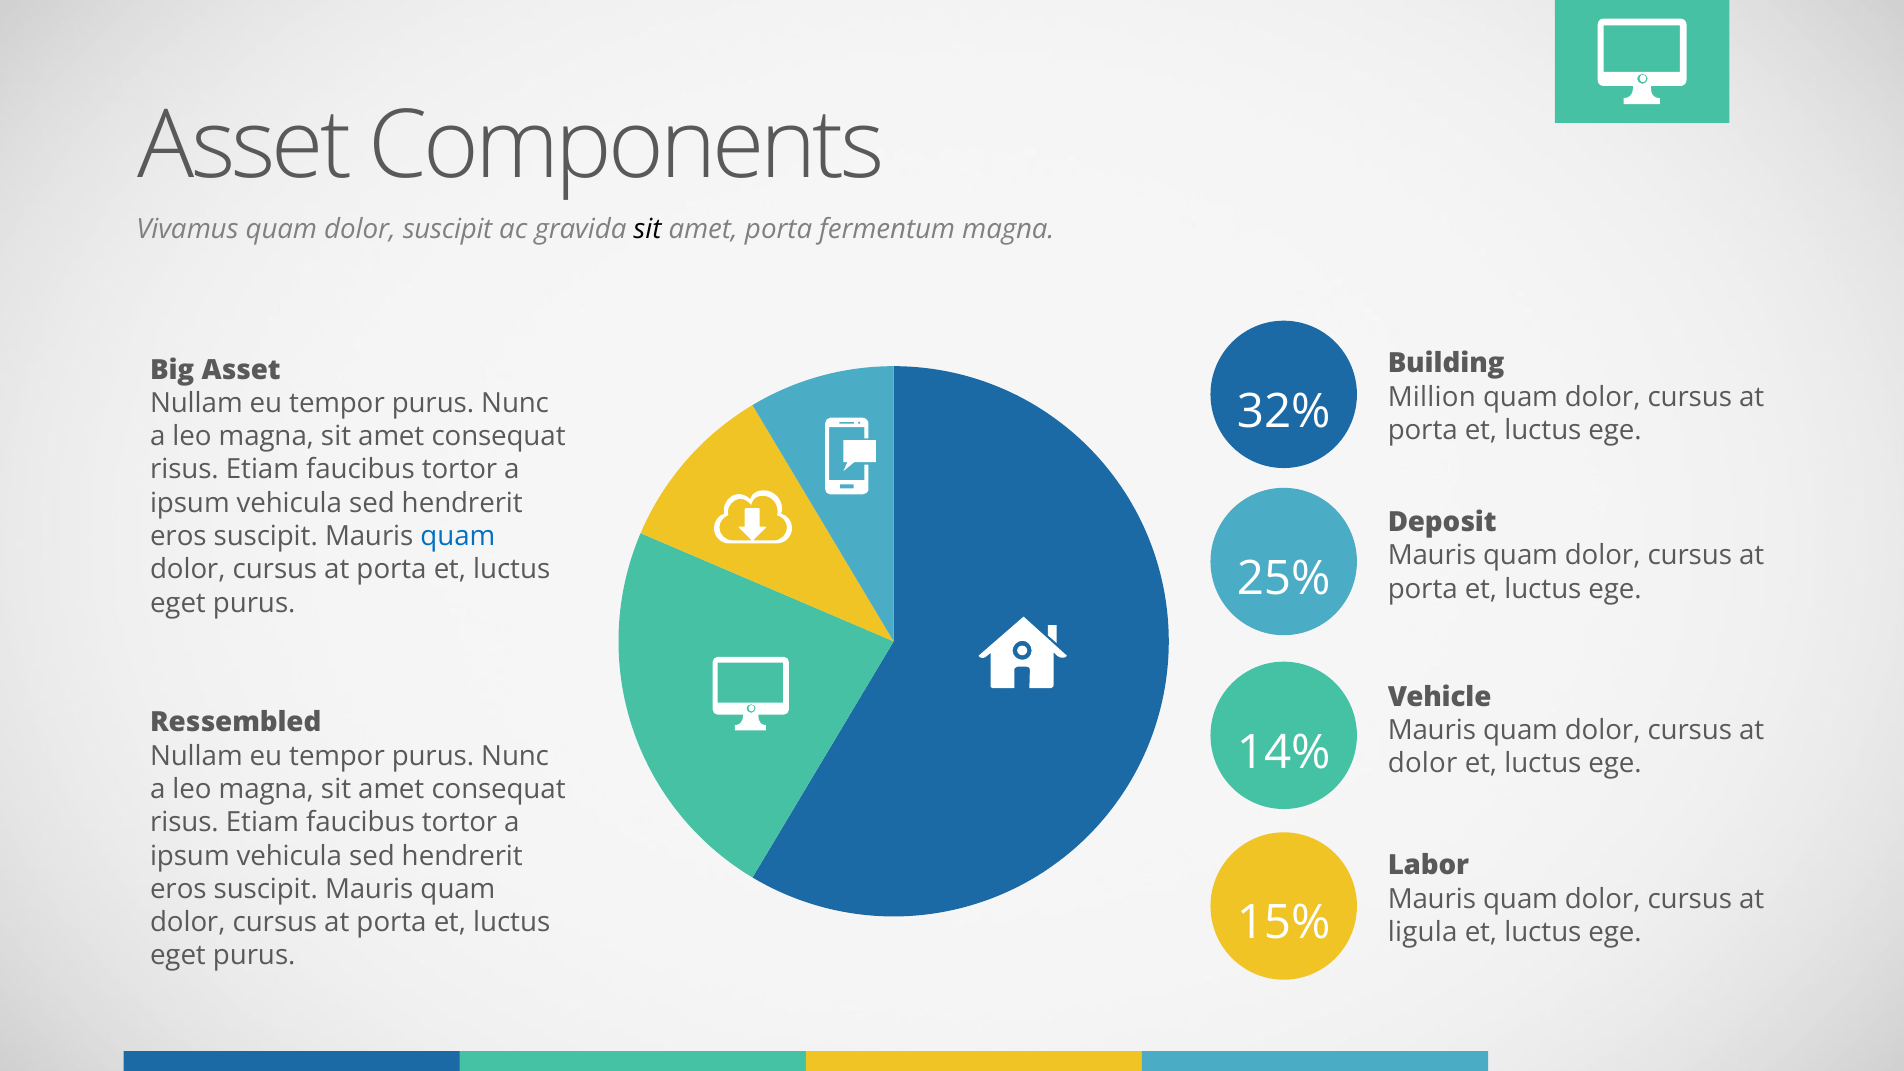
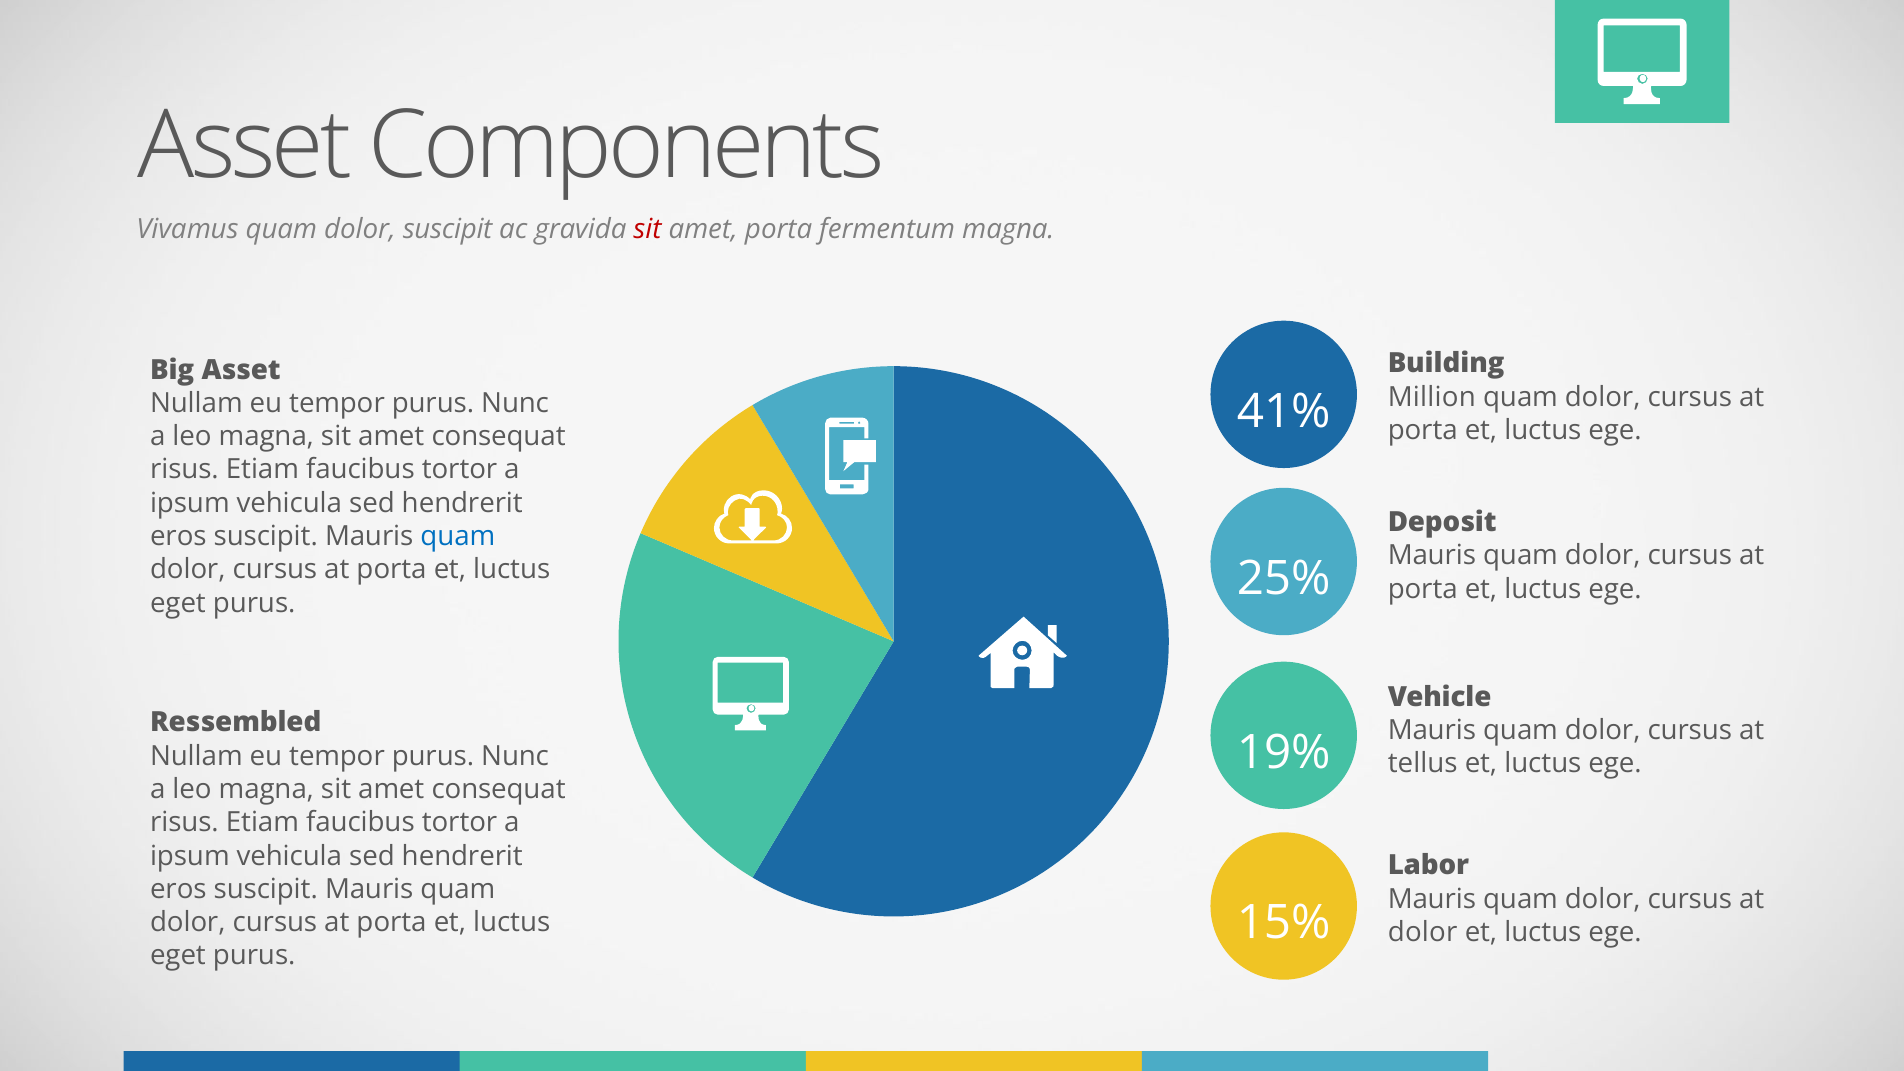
sit colour: black -> red (647, 229)
32%: 32% -> 41% (1284, 411)
14%: 14% -> 19% (1284, 752)
dolor: dolor -> tellus (1423, 763)
ligula: ligula -> dolor (1423, 932)
